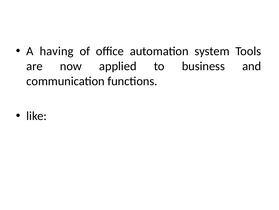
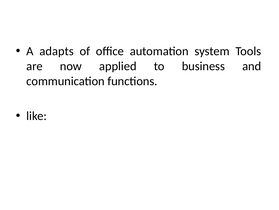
having: having -> adapts (57, 51)
